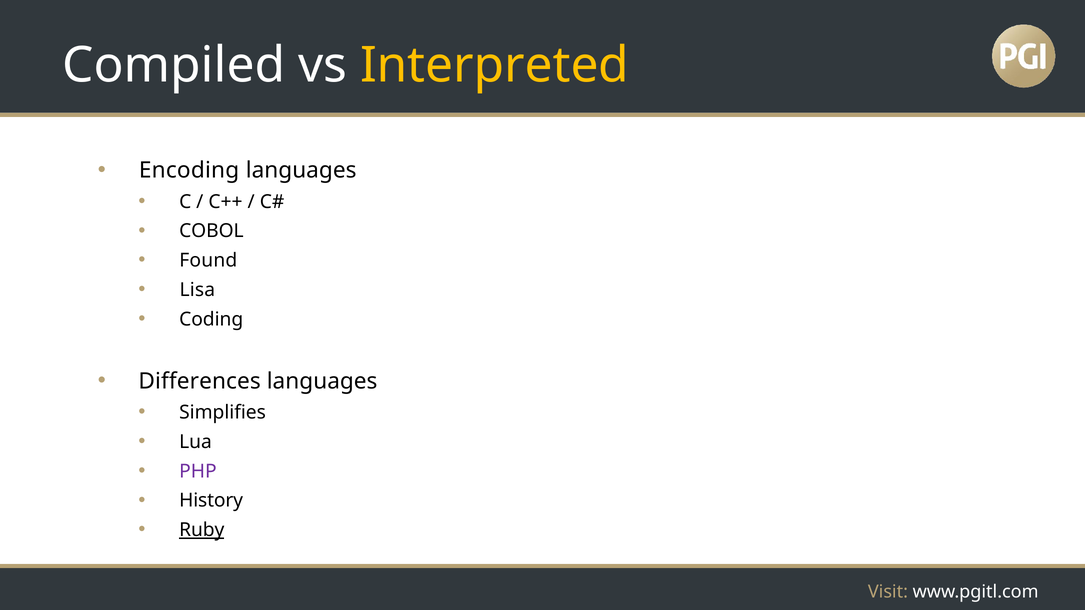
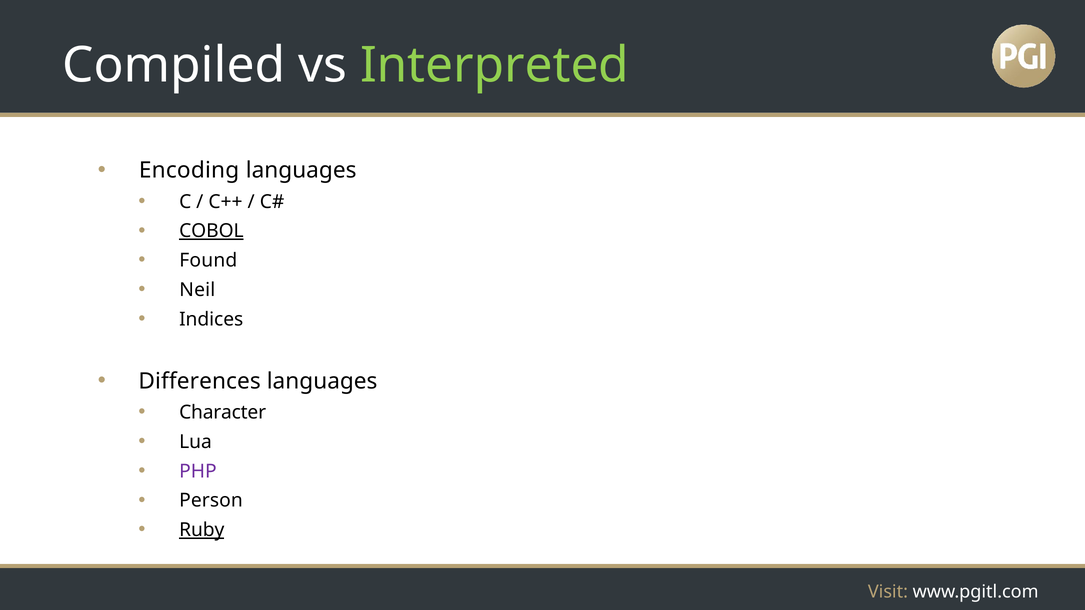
Interpreted colour: yellow -> light green (495, 66)
COBOL underline: none -> present (211, 231)
Lisa: Lisa -> Neil (197, 290)
Coding: Coding -> Indices (211, 319)
Simplifies: Simplifies -> Character (223, 413)
History: History -> Person (211, 501)
